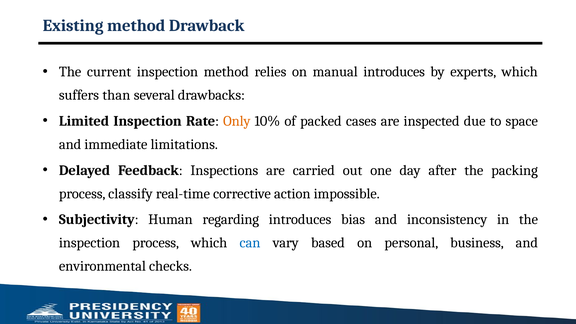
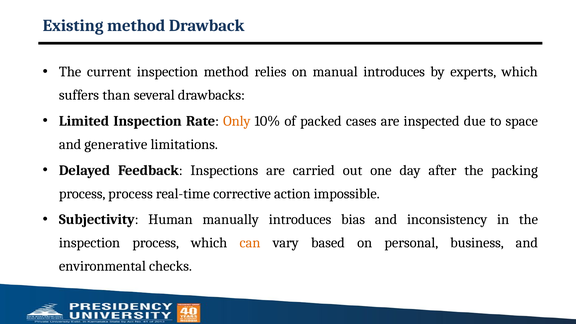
immediate: immediate -> generative (116, 144)
process classify: classify -> process (130, 194)
regarding: regarding -> manually (231, 220)
can colour: blue -> orange (250, 243)
